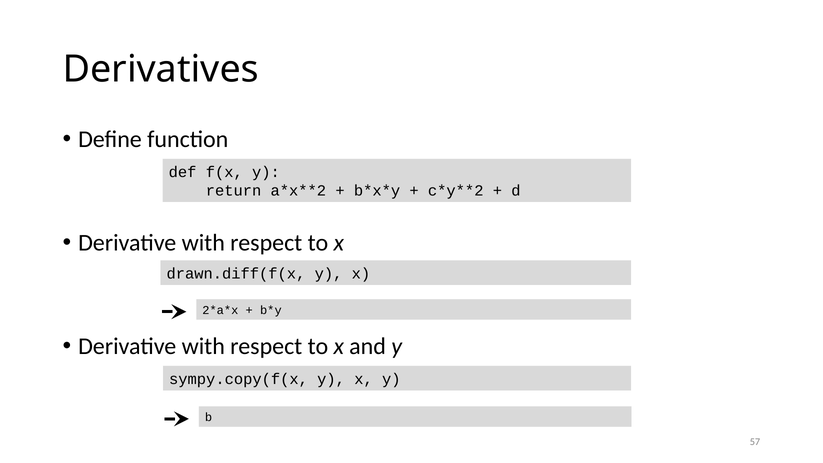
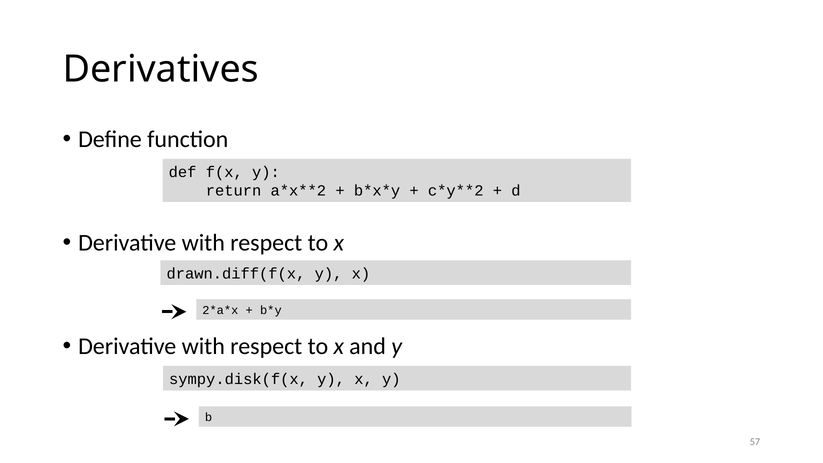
sympy.copy(f(x: sympy.copy(f(x -> sympy.disk(f(x (239, 379)
